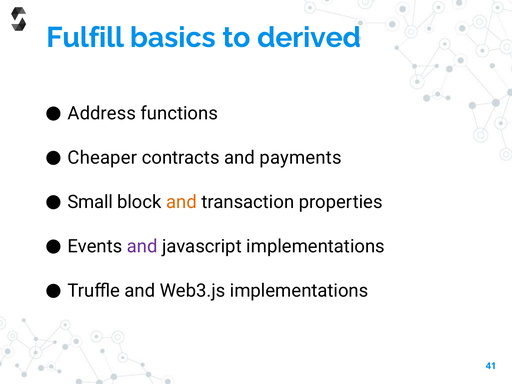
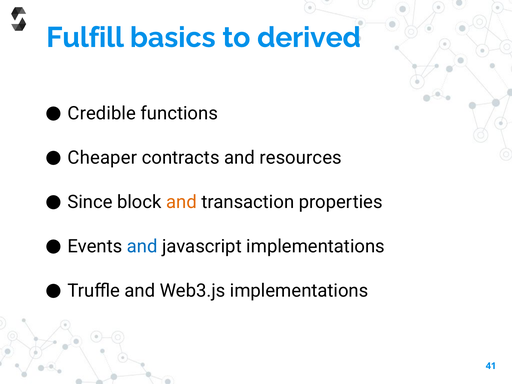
Address: Address -> Credible (102, 113)
payments: payments -> resources (301, 158)
Small: Small -> Since (90, 202)
and colour: purple -> blue (142, 246)
